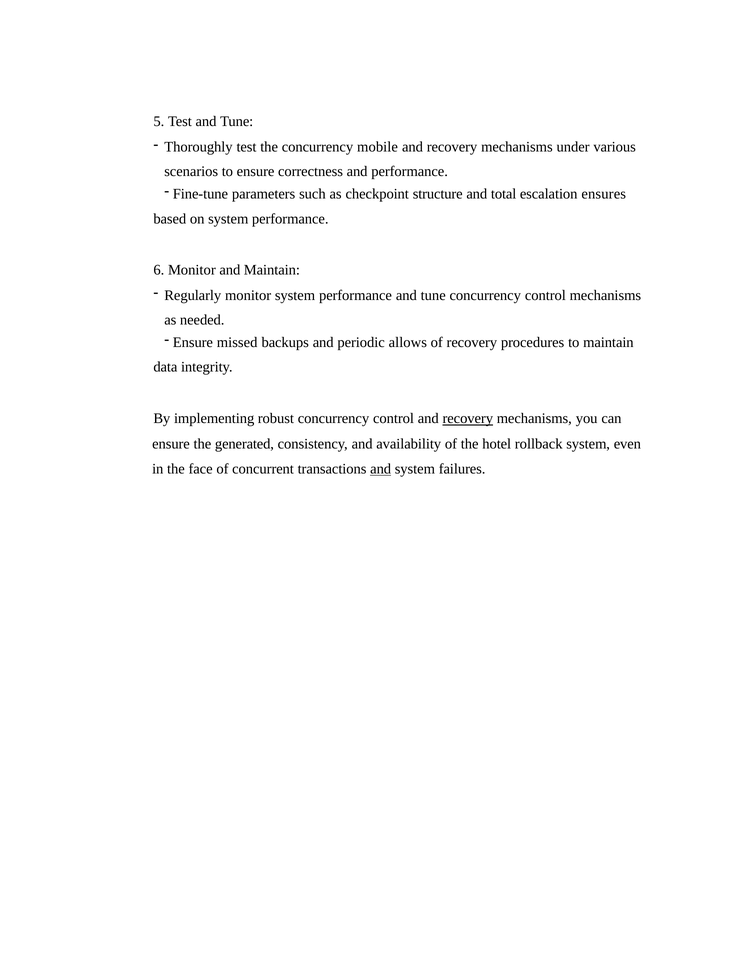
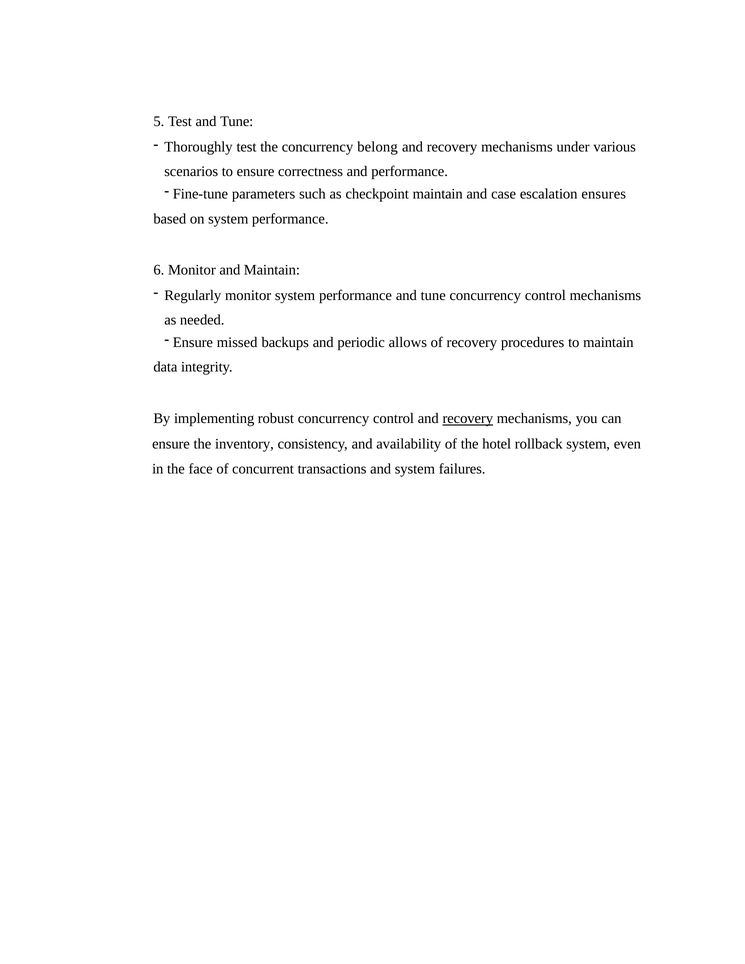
mobile: mobile -> belong (377, 147)
checkpoint structure: structure -> maintain (438, 194)
total: total -> case (504, 194)
generated: generated -> inventory (244, 444)
and underline: present -> none (381, 469)
